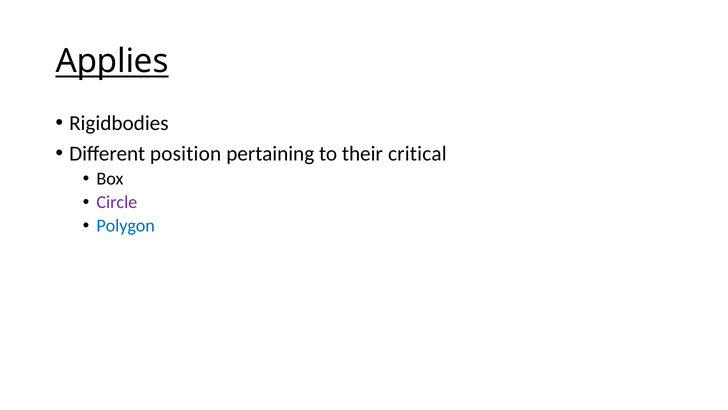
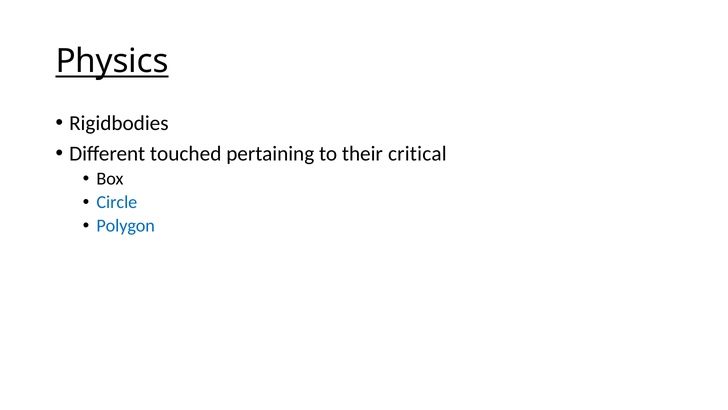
Applies: Applies -> Physics (112, 61)
position: position -> touched (186, 154)
Circle colour: purple -> blue (117, 202)
